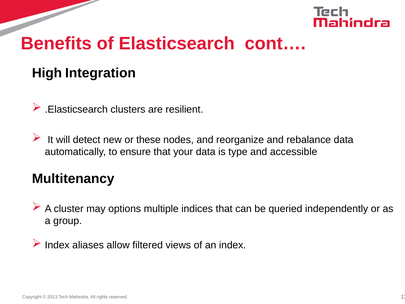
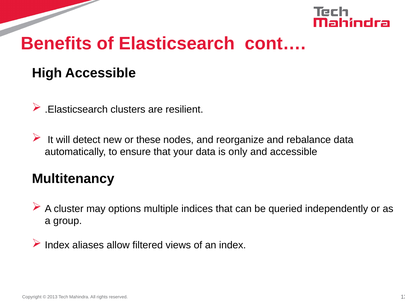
High Integration: Integration -> Accessible (100, 73)
type: type -> only (238, 152)
